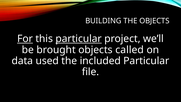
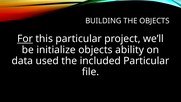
particular underline: present -> none (79, 39)
brought: brought -> initialize (56, 50)
called: called -> ability (130, 50)
